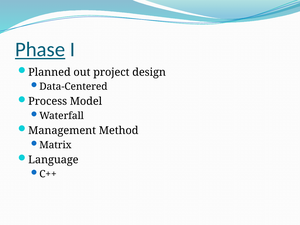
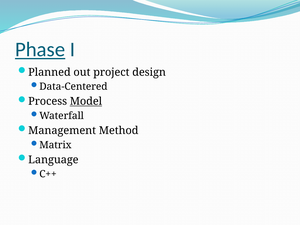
Model underline: none -> present (86, 101)
